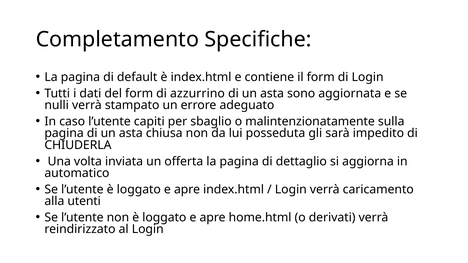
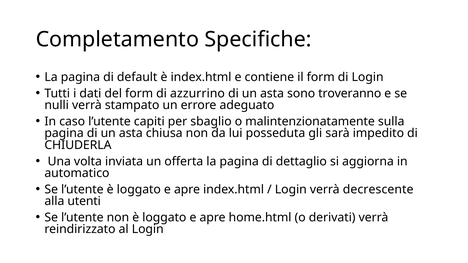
aggiornata: aggiornata -> troveranno (350, 94)
caricamento: caricamento -> decrescente (378, 190)
